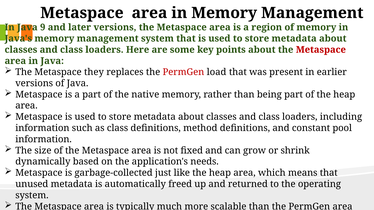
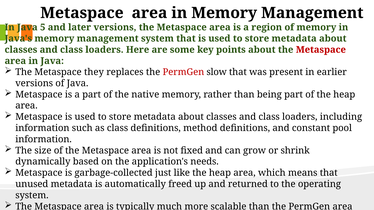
9: 9 -> 5 (43, 27)
PermGen load: load -> slow (217, 72)
